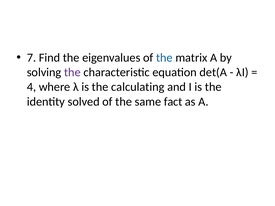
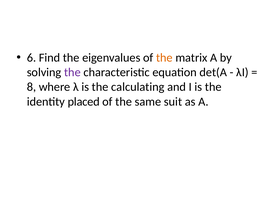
7: 7 -> 6 (31, 58)
the colour: blue -> orange (164, 58)
4: 4 -> 8 (31, 87)
solved: solved -> placed (84, 102)
fact: fact -> suit (173, 102)
